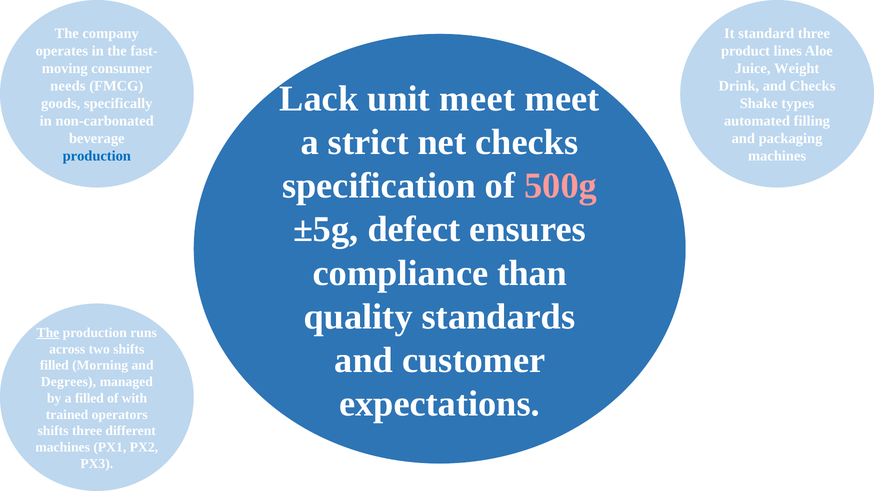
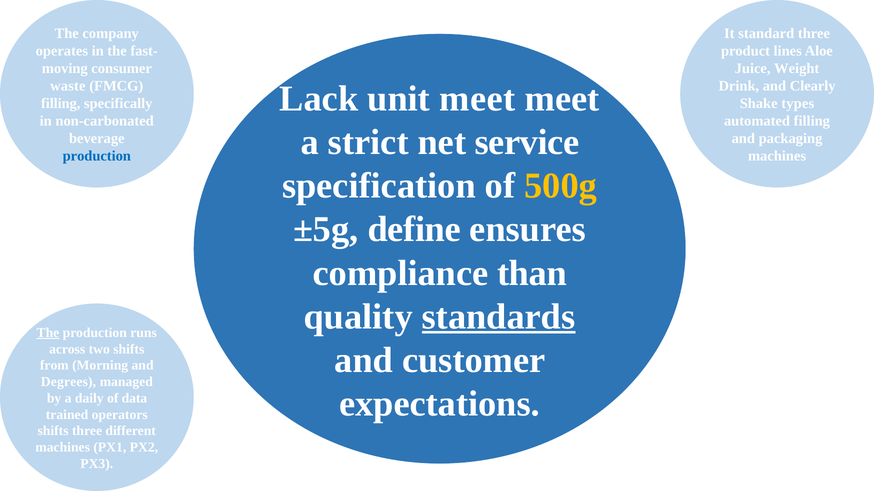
needs: needs -> waste (68, 86)
and Checks: Checks -> Clearly (813, 86)
goods: goods -> filling (61, 104)
net checks: checks -> service (527, 142)
500g colour: pink -> yellow (561, 186)
defect: defect -> define (414, 230)
standards underline: none -> present (499, 317)
filled: filled -> from (54, 366)
a filled: filled -> daily (89, 399)
with: with -> data (134, 399)
